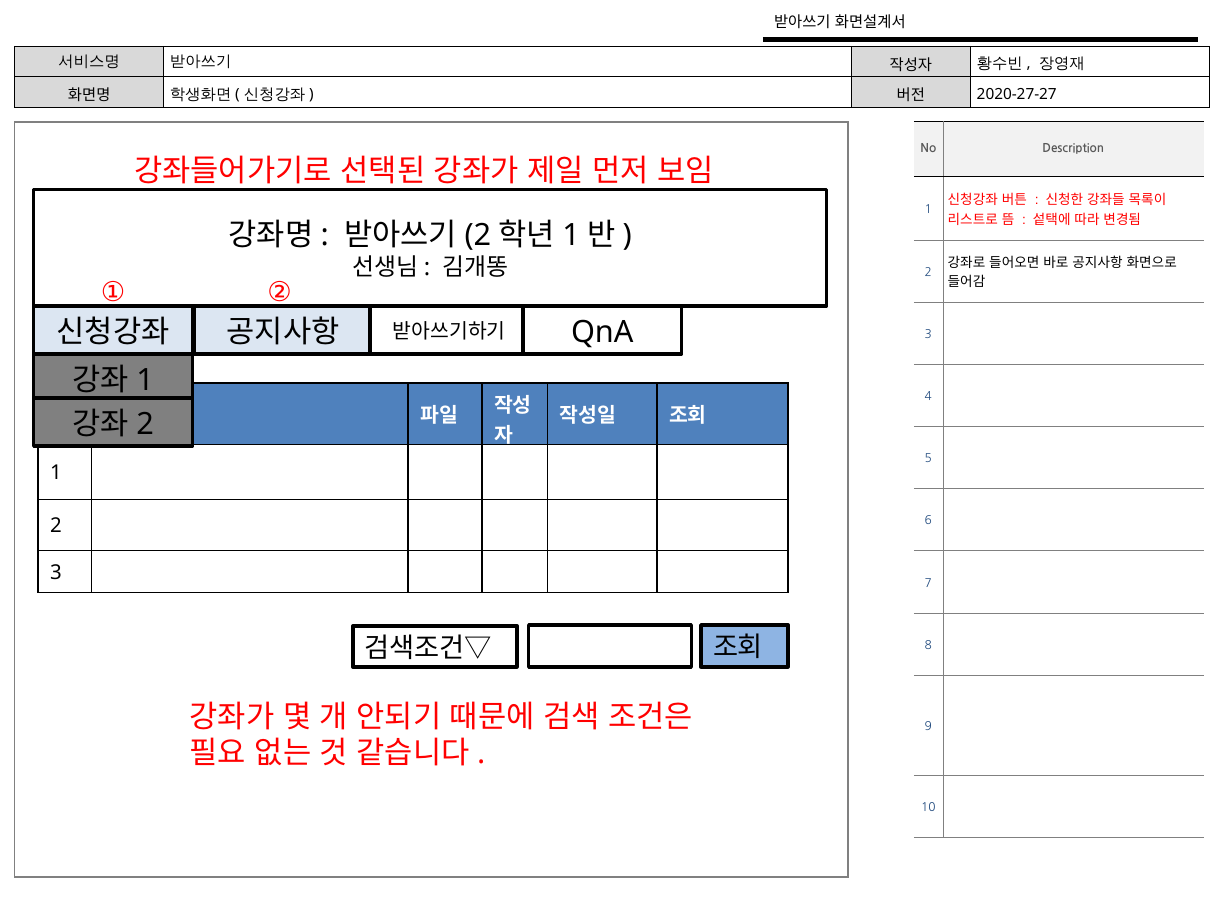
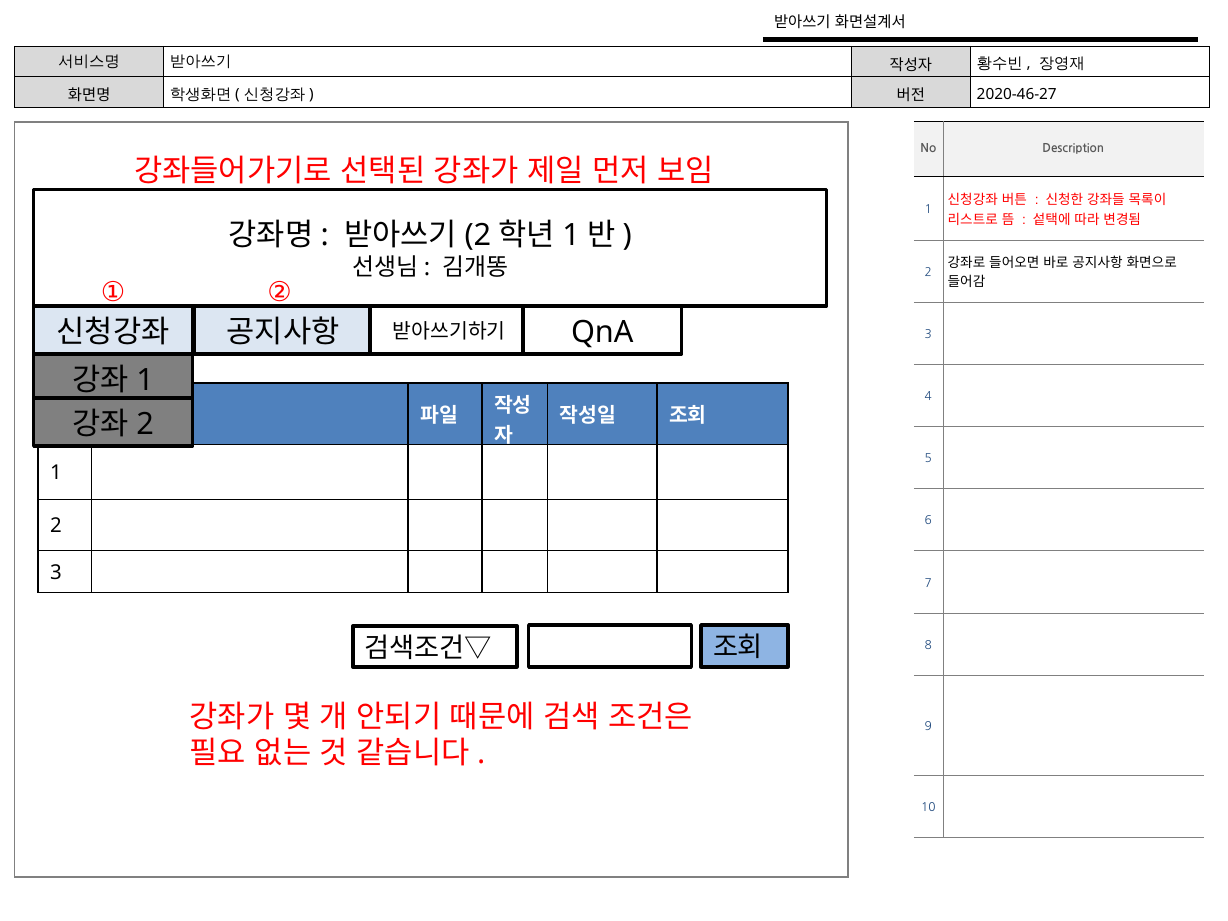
2020-27-27: 2020-27-27 -> 2020-46-27 (1017, 94)
